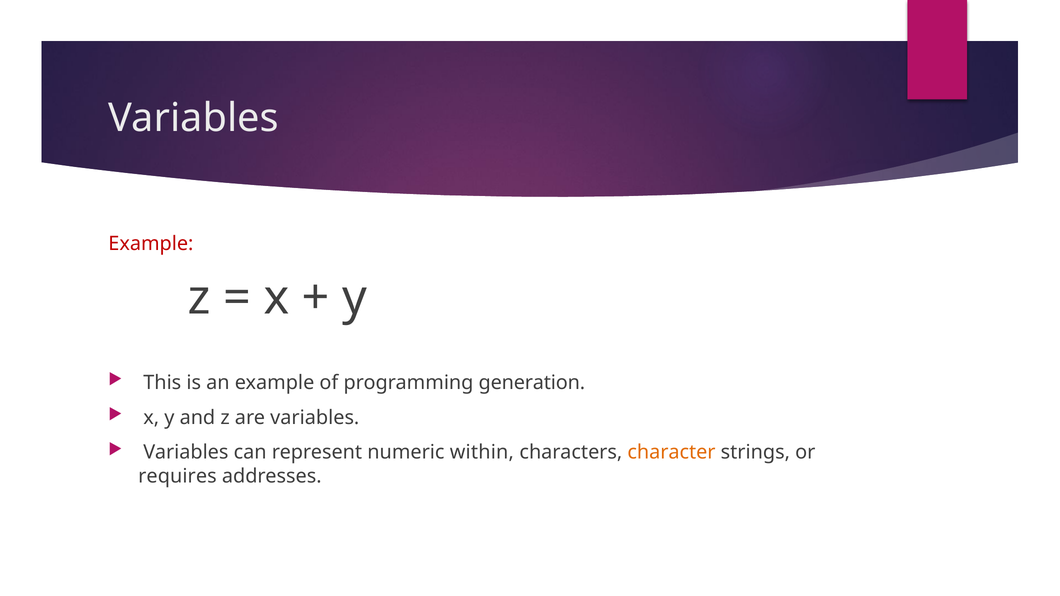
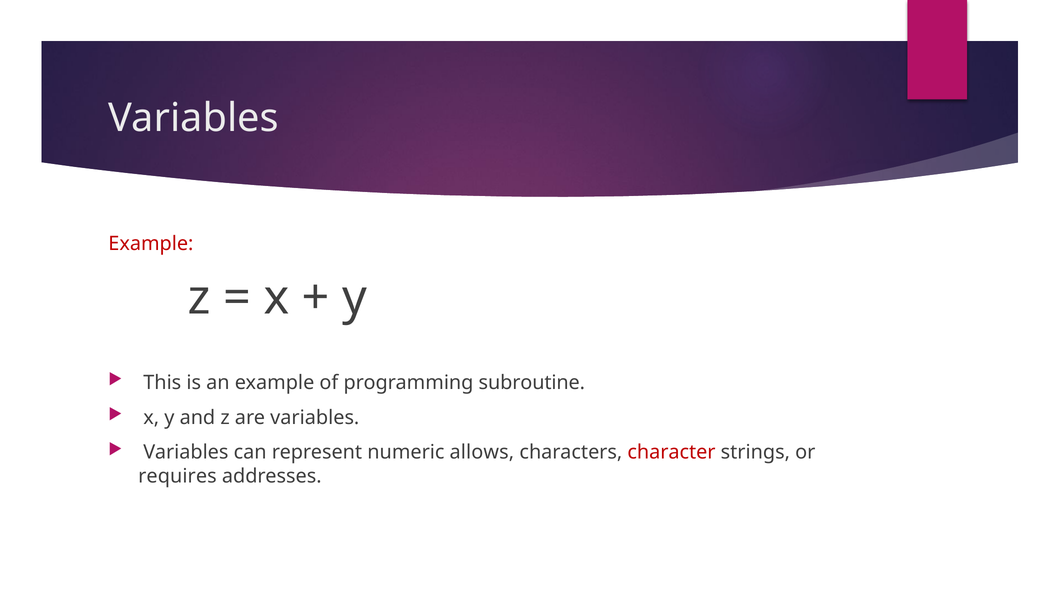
generation: generation -> subroutine (532, 383)
within: within -> allows (482, 453)
character colour: orange -> red (671, 453)
